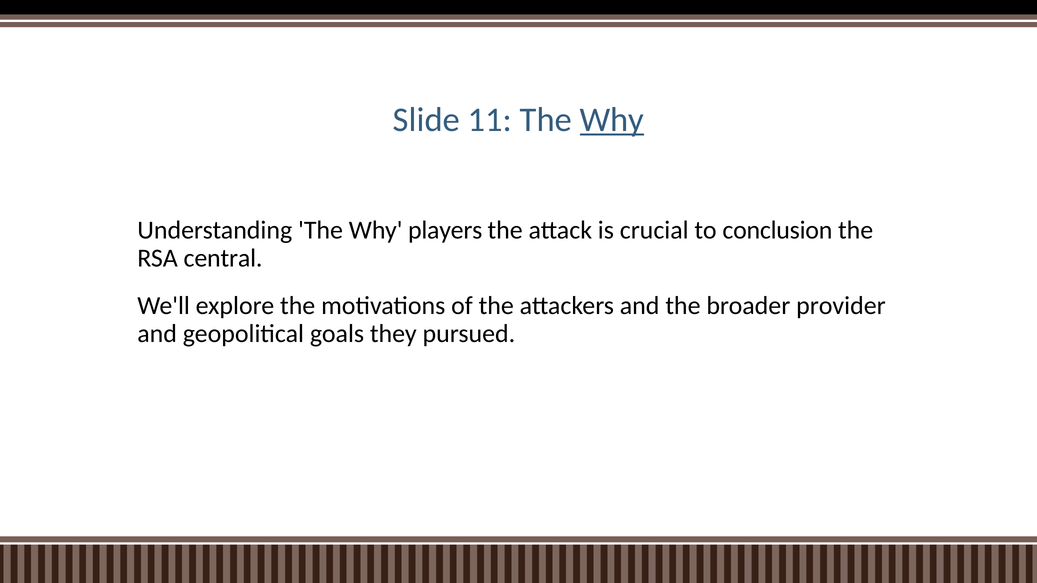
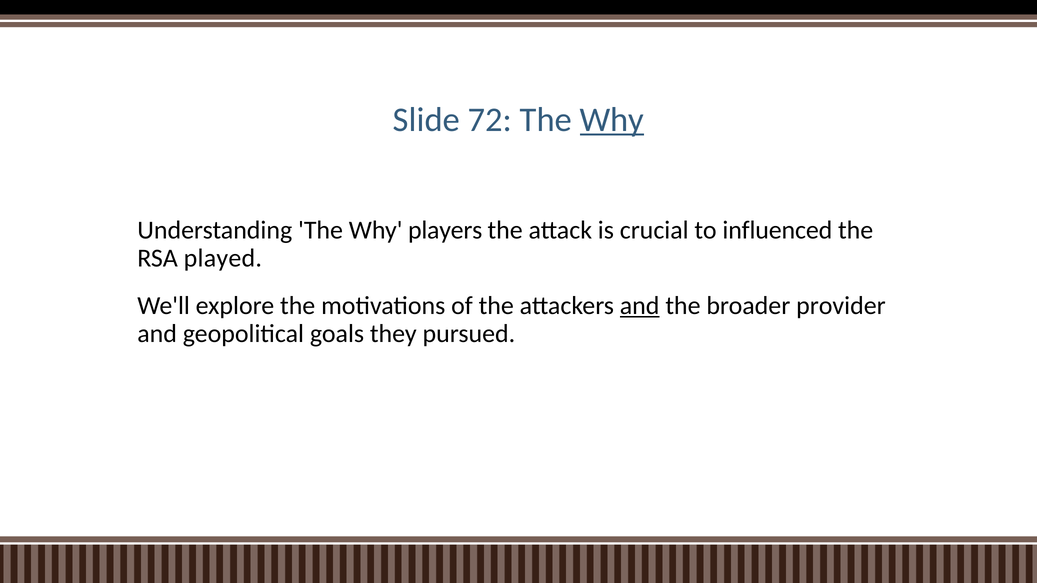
11: 11 -> 72 (490, 120)
conclusion: conclusion -> influenced (777, 230)
central: central -> played (223, 258)
and underline: none -> present (640, 306)
